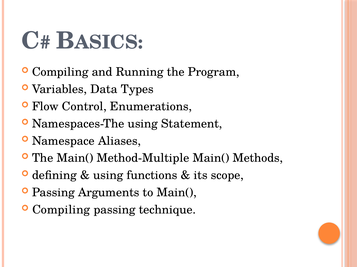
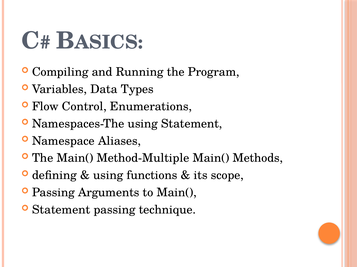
Compiling: Compiling -> Statement (61, 210)
